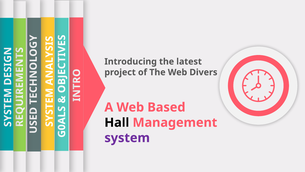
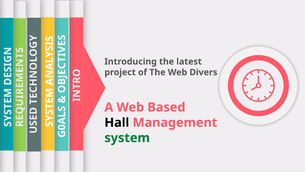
system colour: purple -> green (127, 138)
